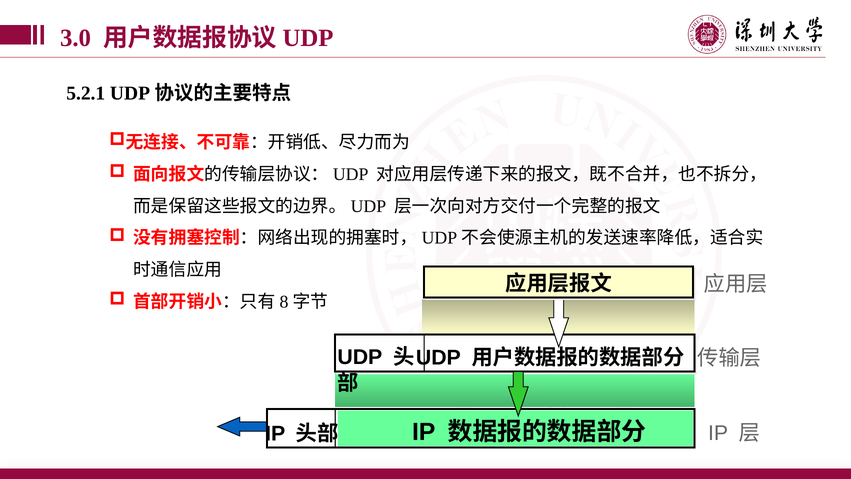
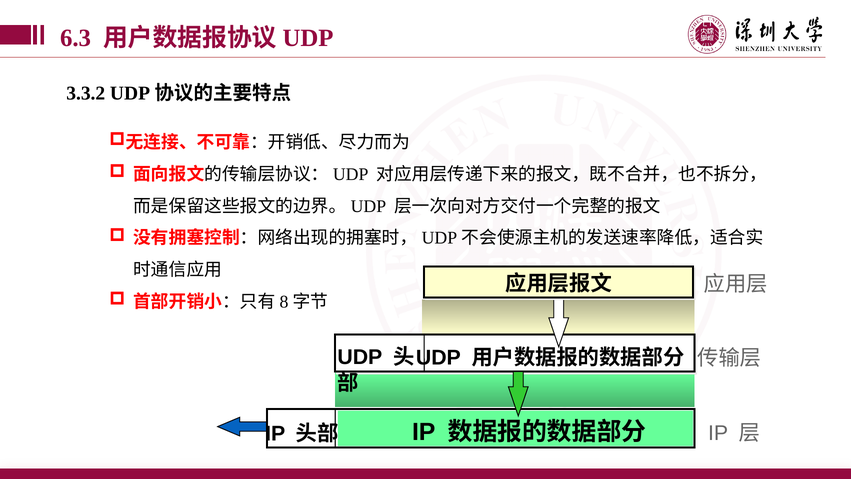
3.0: 3.0 -> 6.3 (76, 38)
5.2.1: 5.2.1 -> 3.3.2 (86, 93)
